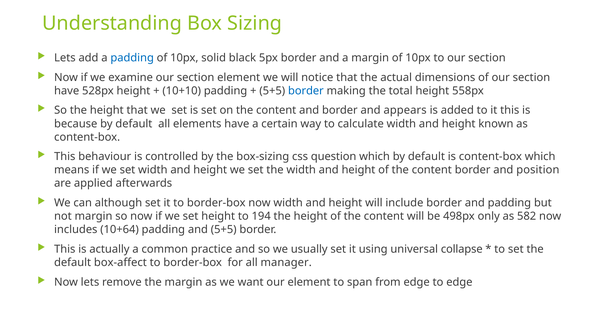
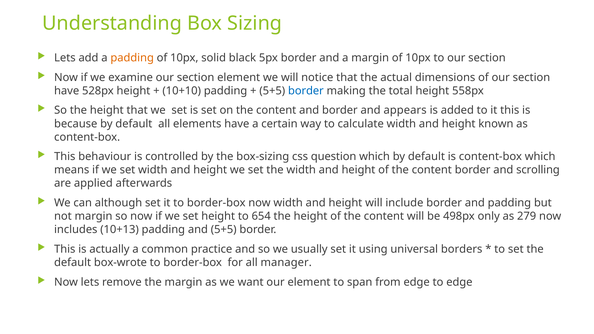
padding colour: blue -> orange (132, 58)
position: position -> scrolling (538, 170)
194: 194 -> 654 (261, 216)
582: 582 -> 279 (527, 216)
10+64: 10+64 -> 10+13 (120, 230)
collapse: collapse -> borders (462, 249)
box-affect: box-affect -> box-wrote (120, 263)
